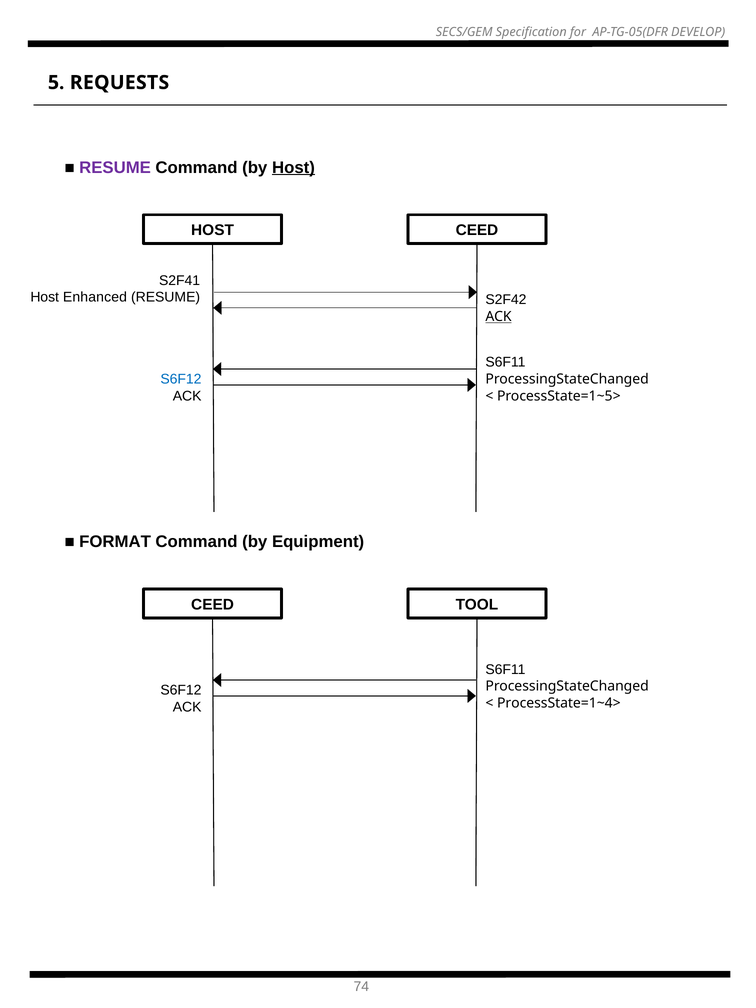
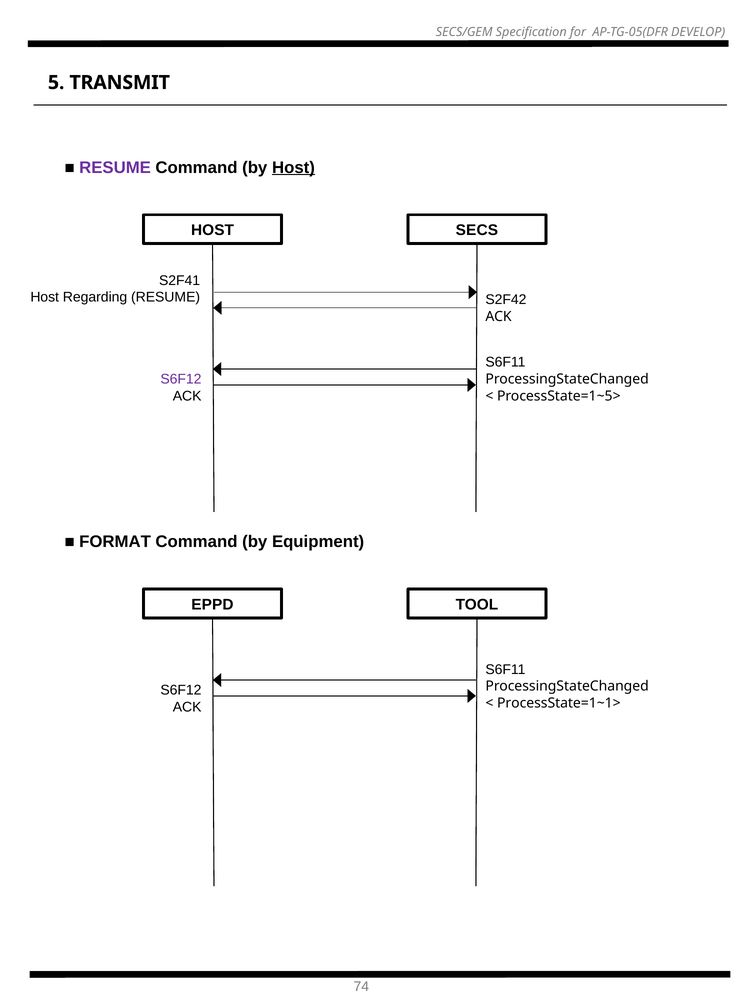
REQUESTS: REQUESTS -> TRANSMIT (120, 83)
HOST CEED: CEED -> SECS (477, 230)
Enhanced: Enhanced -> Regarding (95, 297)
ACK underline: present -> none (499, 317)
S6F12 colour: blue -> purple (181, 379)
CEED: CEED -> EPPD (212, 605)
ProcessState=1~4>: ProcessState=1~4> -> ProcessState=1~1> (559, 703)
